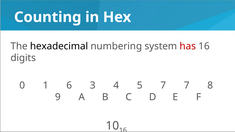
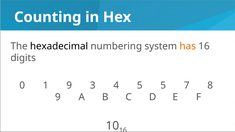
has colour: red -> orange (188, 46)
1 6: 6 -> 9 (69, 85)
5 7: 7 -> 5 (163, 85)
